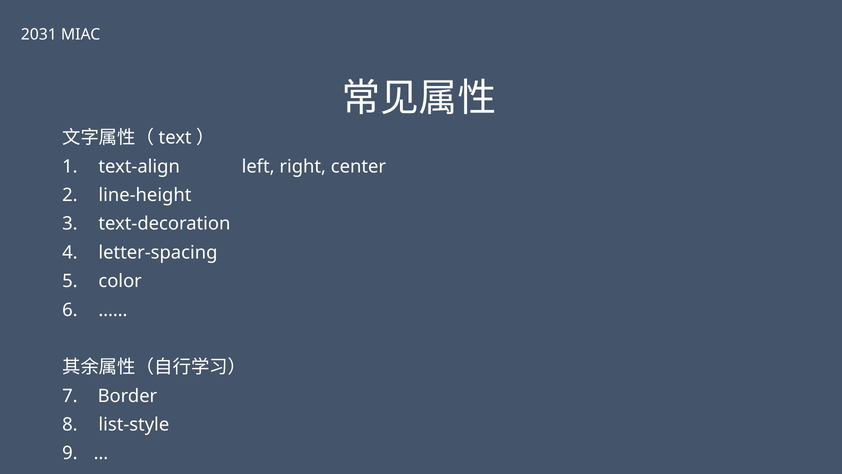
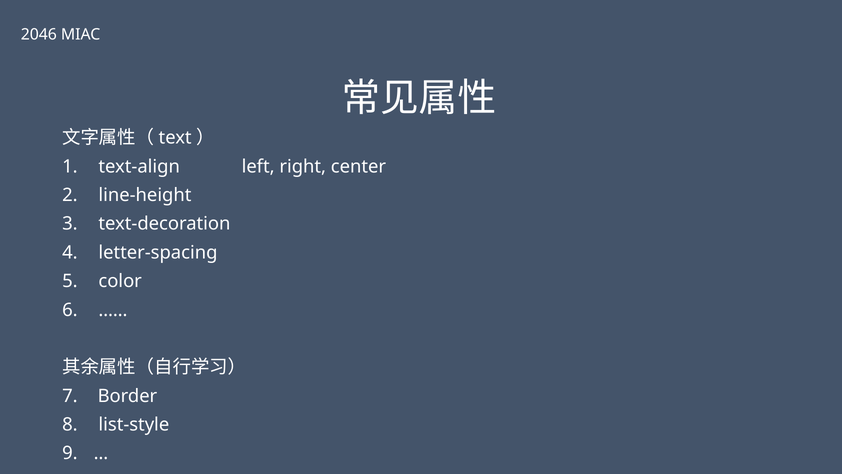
2031: 2031 -> 2046 (39, 35)
